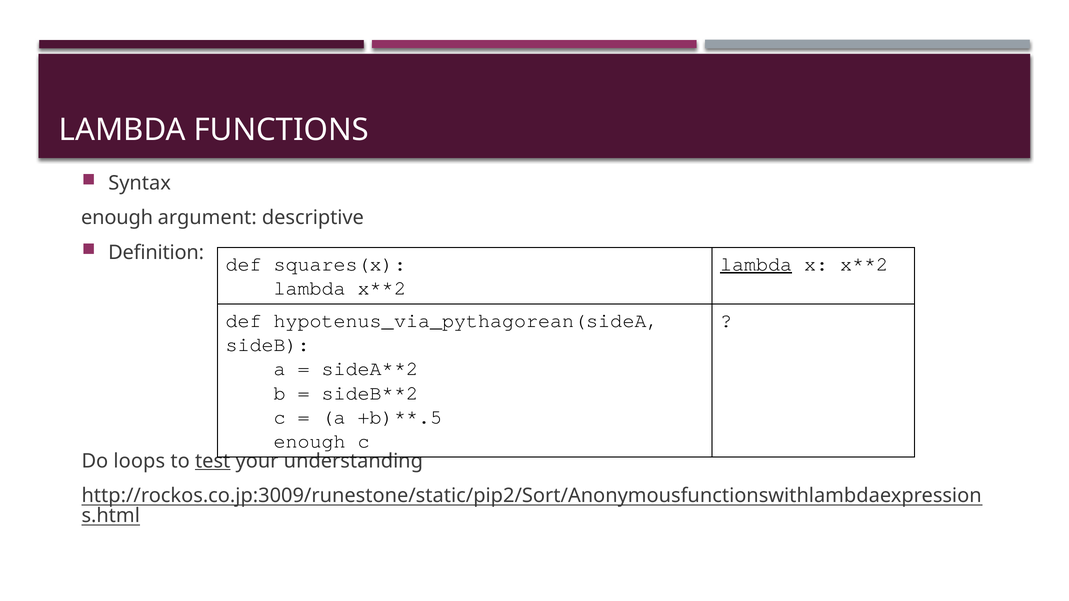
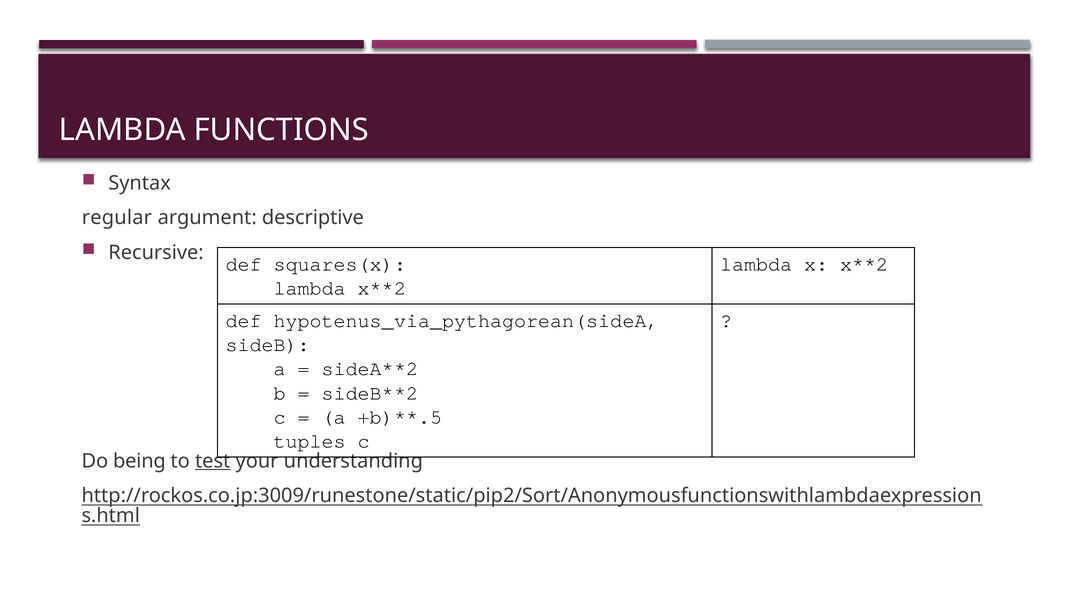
enough: enough -> regular (117, 218)
Definition: Definition -> Recursive (156, 253)
lambda underline: present -> none (756, 264)
enough: enough -> tuples (310, 441)
loops: loops -> being (139, 461)
